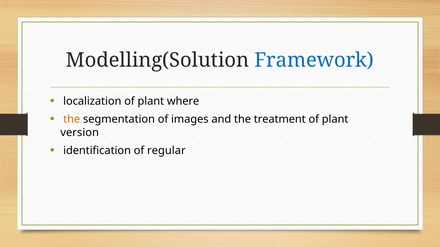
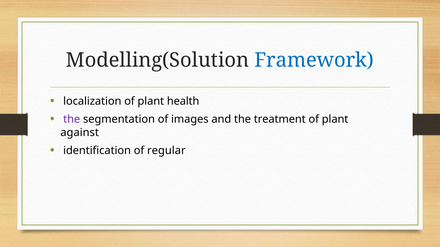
where: where -> health (183, 101)
the colour: orange -> purple (72, 119)
version: version -> against (80, 133)
